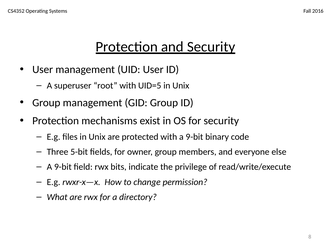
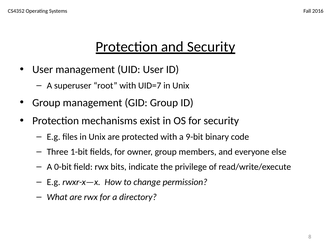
UID=5: UID=5 -> UID=7 (150, 86)
5-bit: 5-bit -> 1-bit (79, 152)
9-bit: 9-bit -> 0-bit (63, 167)
